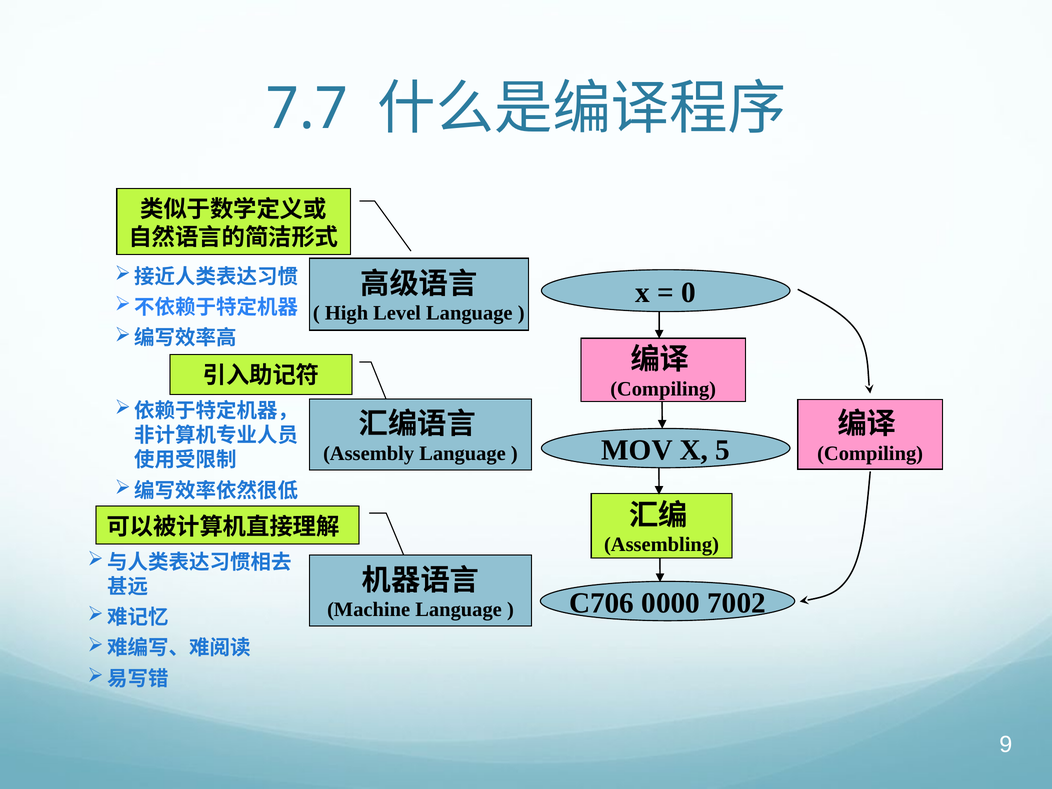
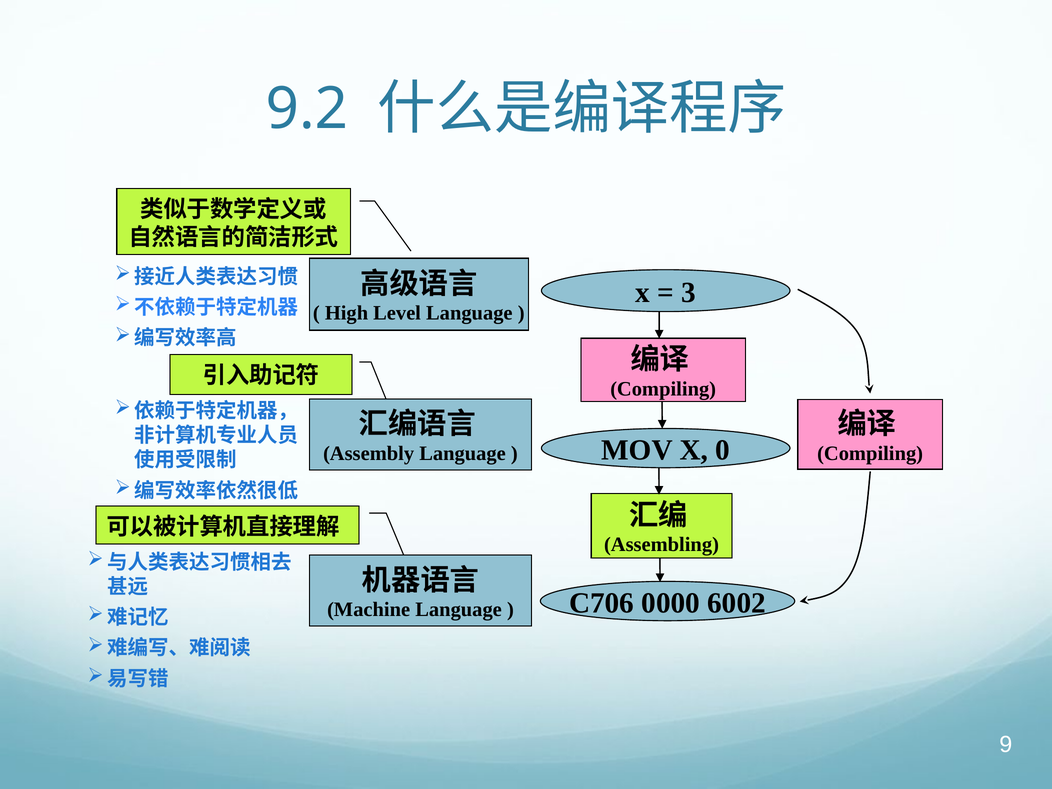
7.7: 7.7 -> 9.2 (307, 109)
0: 0 -> 3 (689, 293)
5: 5 -> 0 (723, 450)
7002: 7002 -> 6002 (736, 603)
